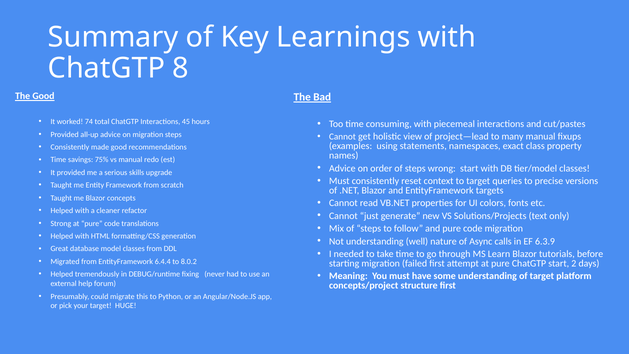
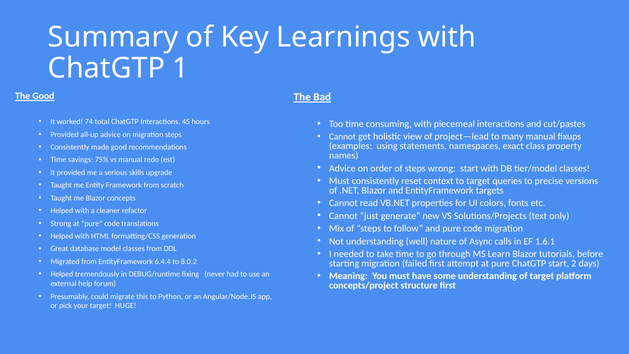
8: 8 -> 1 (181, 68)
6.3.9: 6.3.9 -> 1.6.1 (545, 241)
